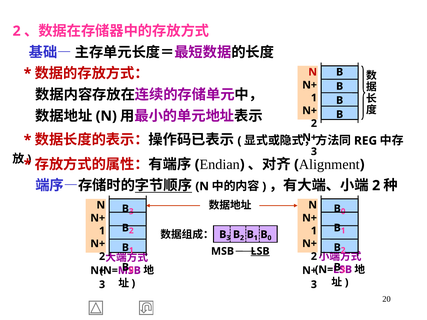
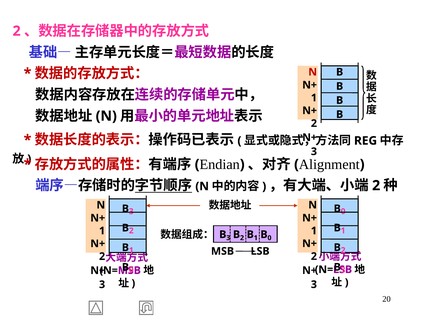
LSB underline: present -> none (260, 251)
